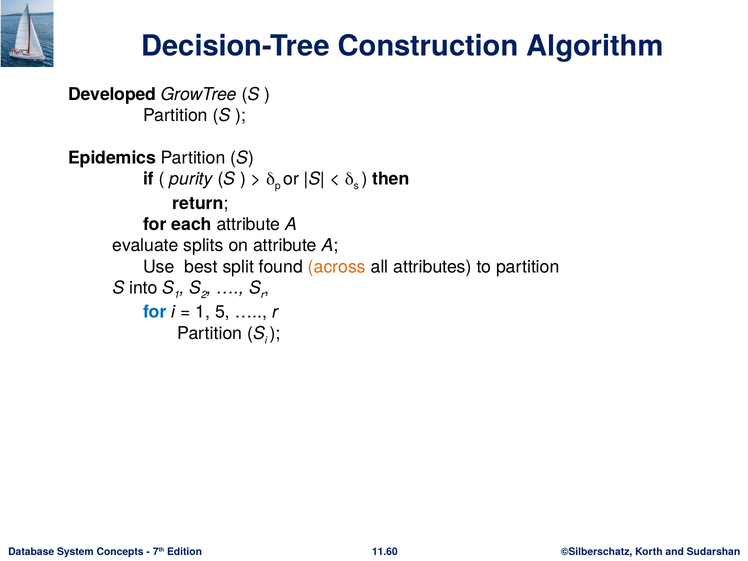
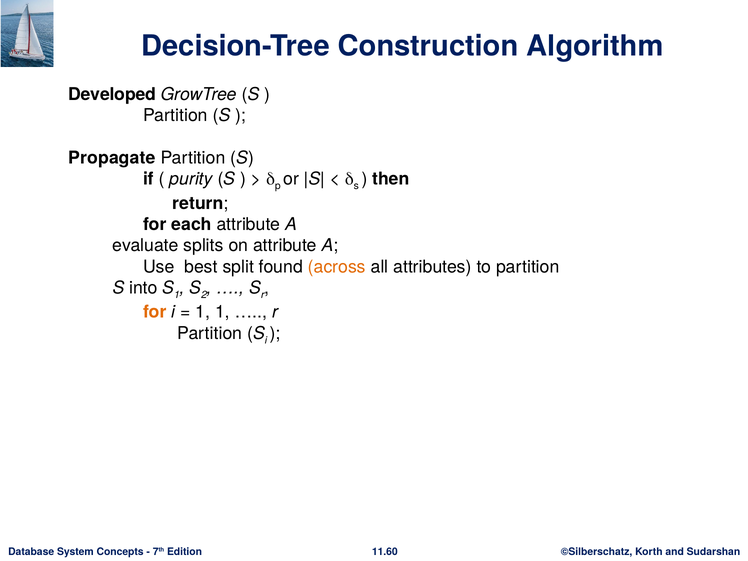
Epidemics: Epidemics -> Propagate (112, 158)
for colour: blue -> orange (155, 312)
1 5: 5 -> 1 (222, 312)
